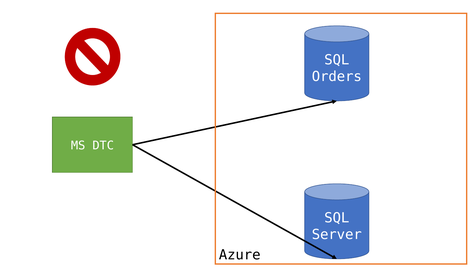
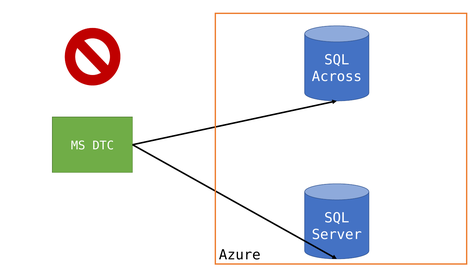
Orders: Orders -> Across (337, 77)
